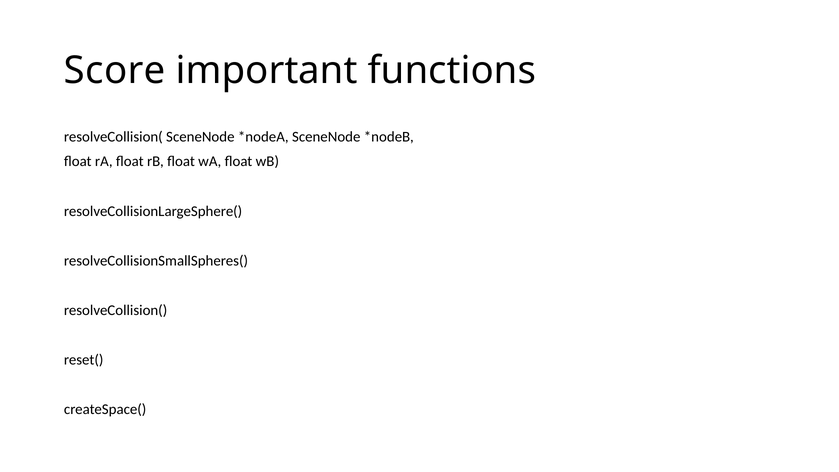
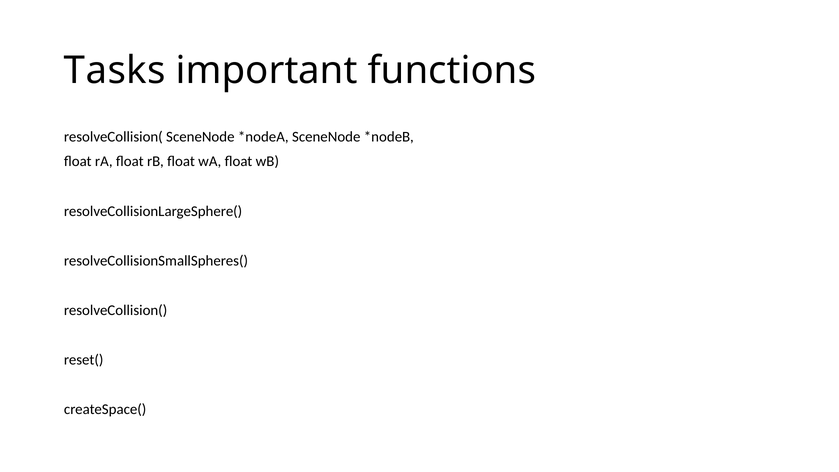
Score: Score -> Tasks (115, 70)
